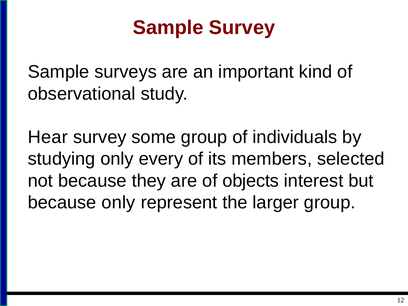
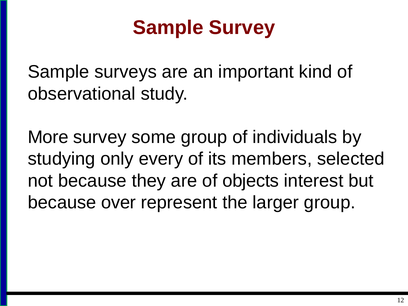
Hear: Hear -> More (48, 137)
because only: only -> over (119, 203)
